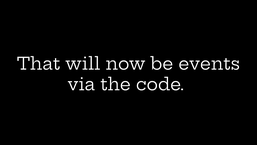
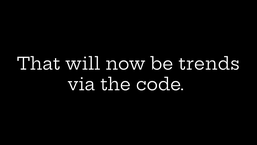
events: events -> trends (209, 64)
